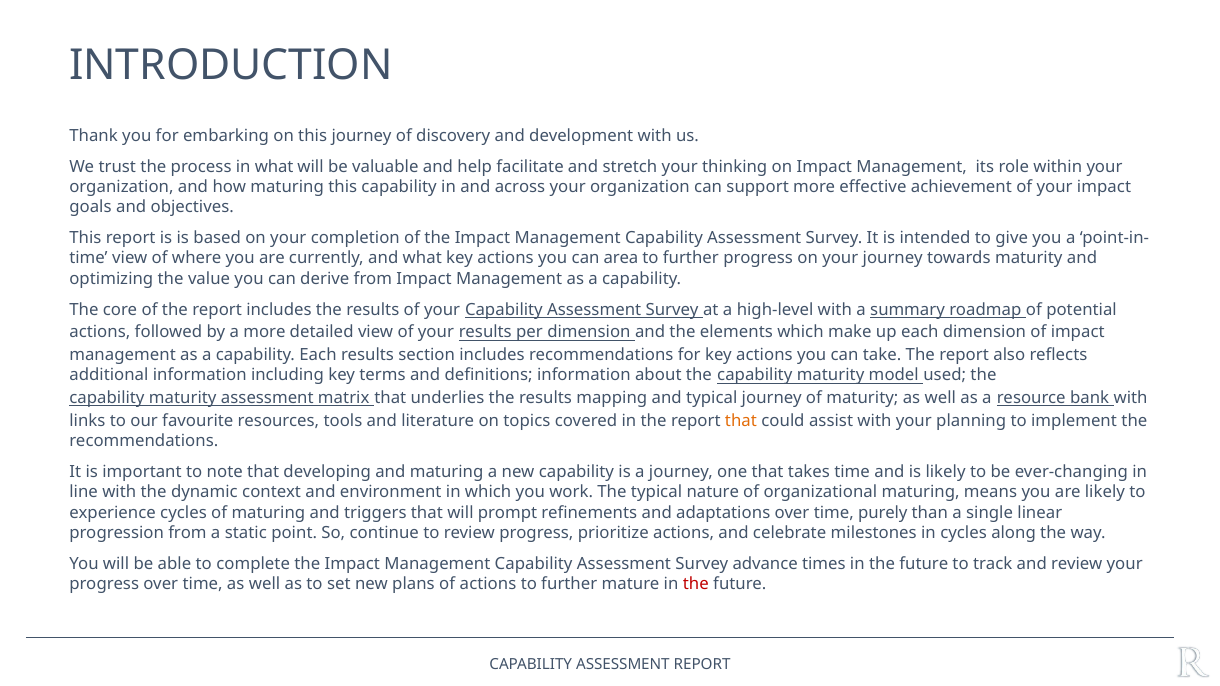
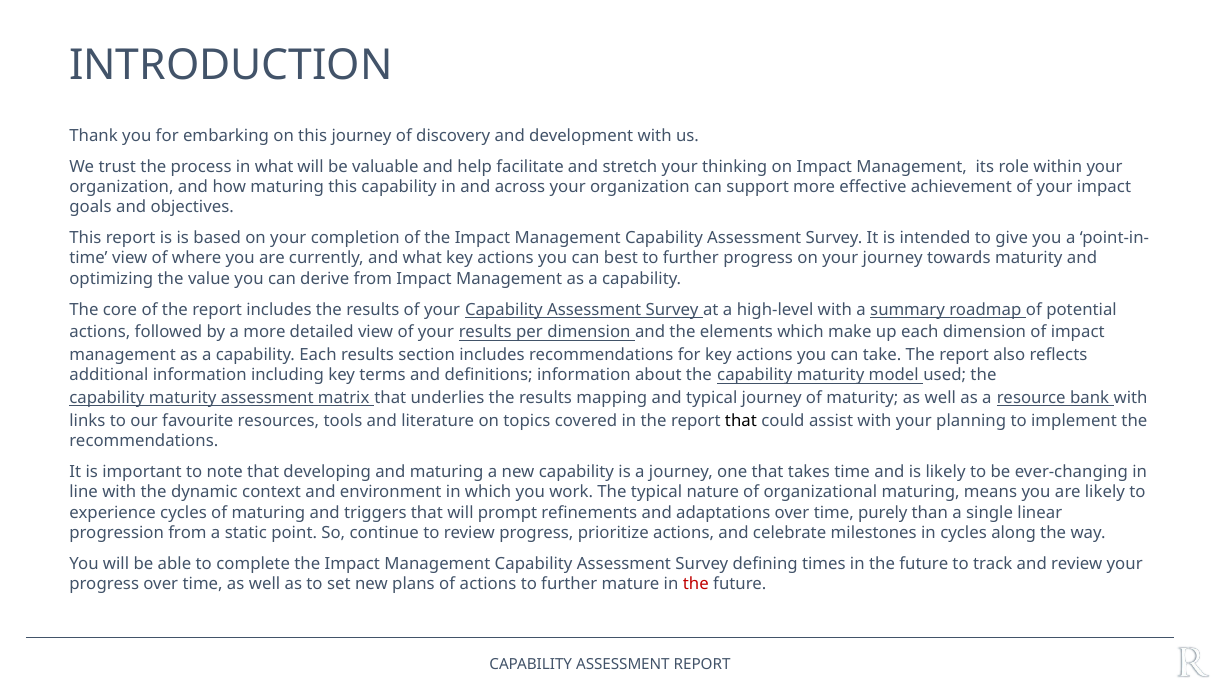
area: area -> best (621, 259)
that colour: orange -> black (741, 421)
advance: advance -> defining (765, 564)
